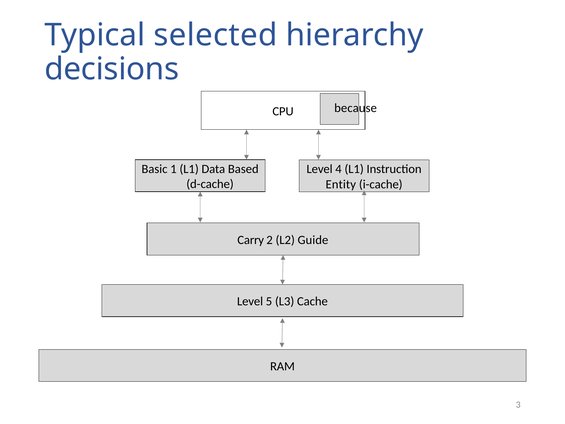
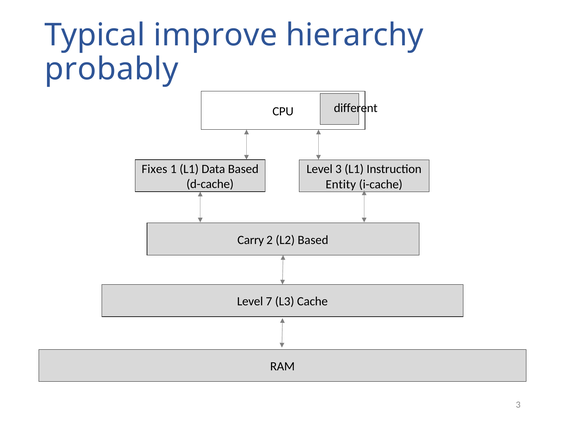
selected: selected -> improve (215, 35)
decisions: decisions -> probably (111, 69)
because: because -> different (356, 108)
Basic: Basic -> Fixes (154, 169)
Level 4: 4 -> 3 (338, 169)
L2 Guide: Guide -> Based (313, 240)
5: 5 -> 7 (269, 301)
